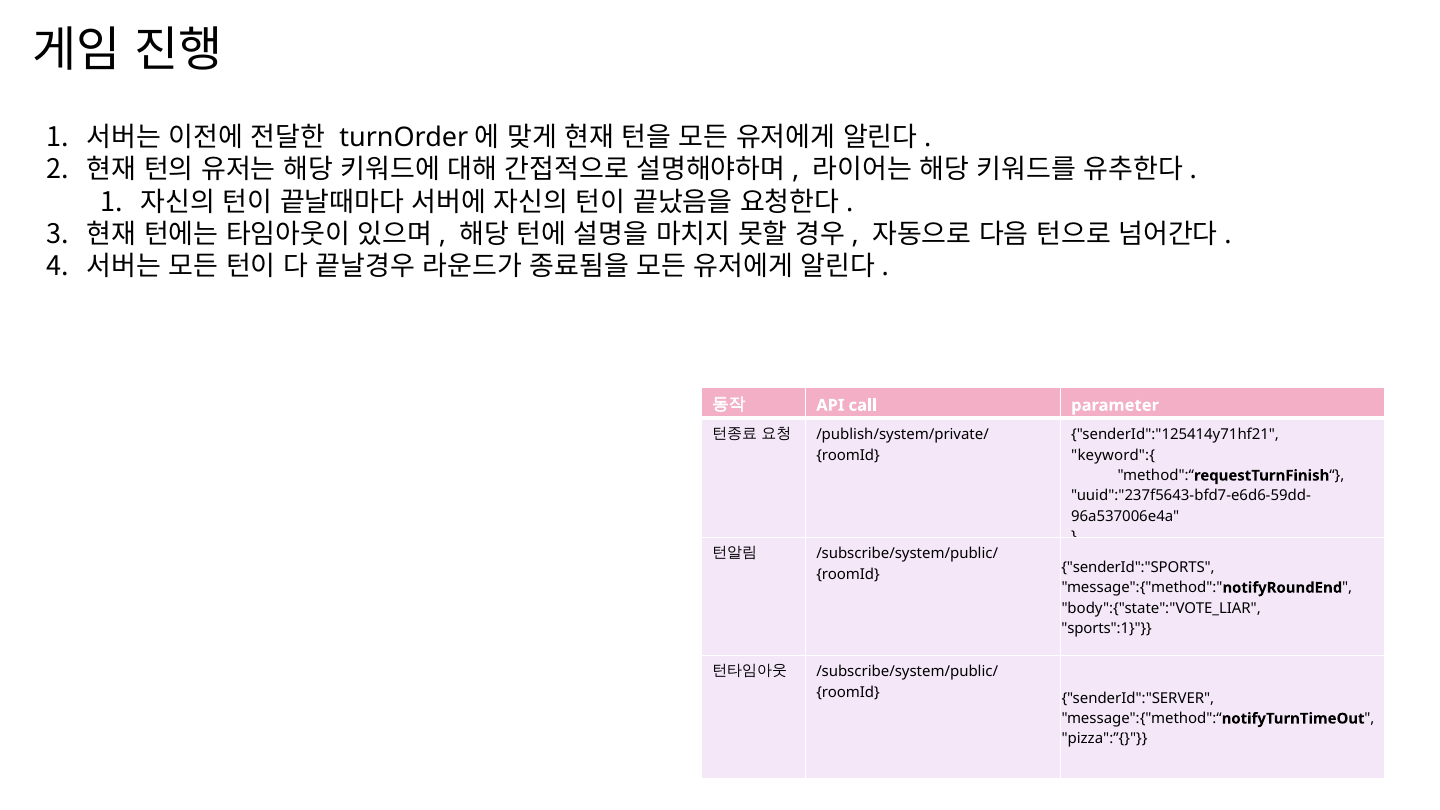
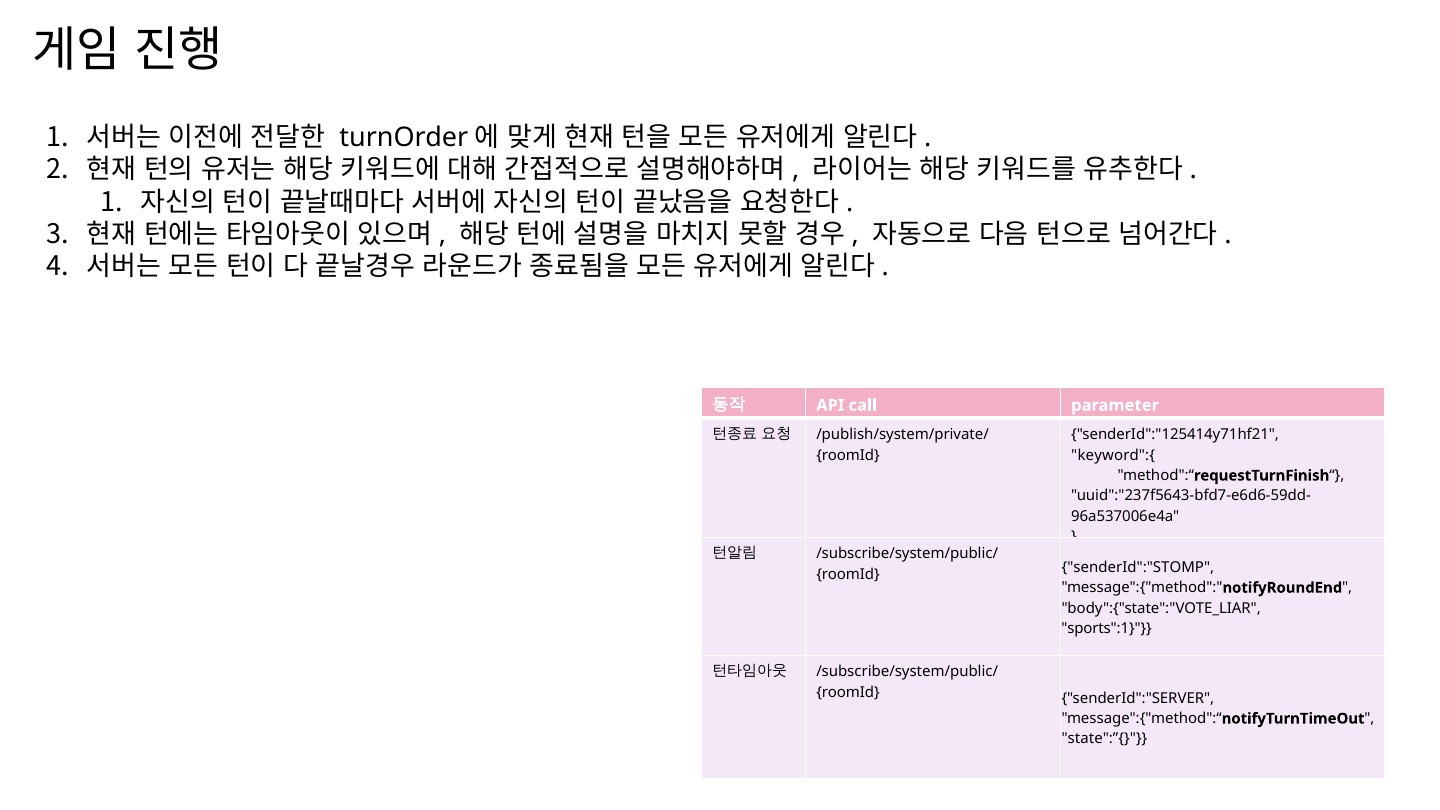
senderId":"SPORTS: senderId":"SPORTS -> senderId":"STOMP (1138, 567)
pizza":”{: pizza":”{ -> state":”{ (1104, 739)
